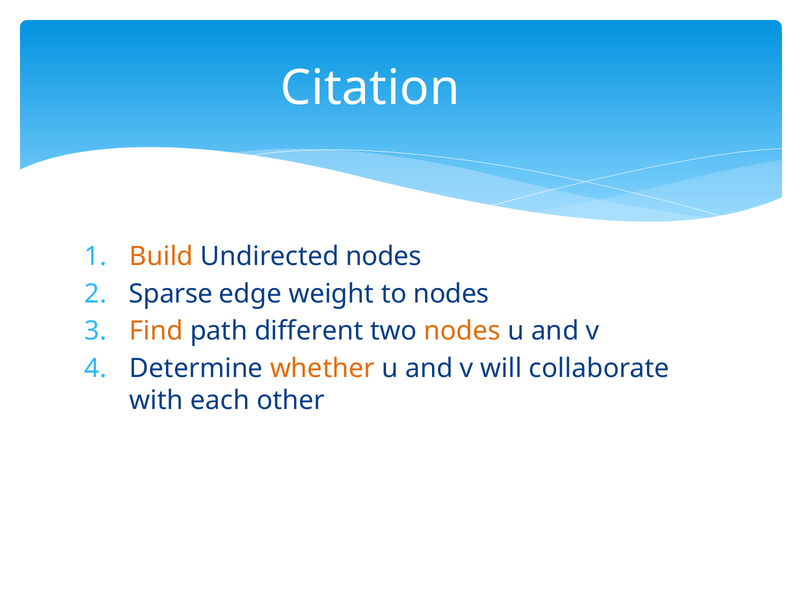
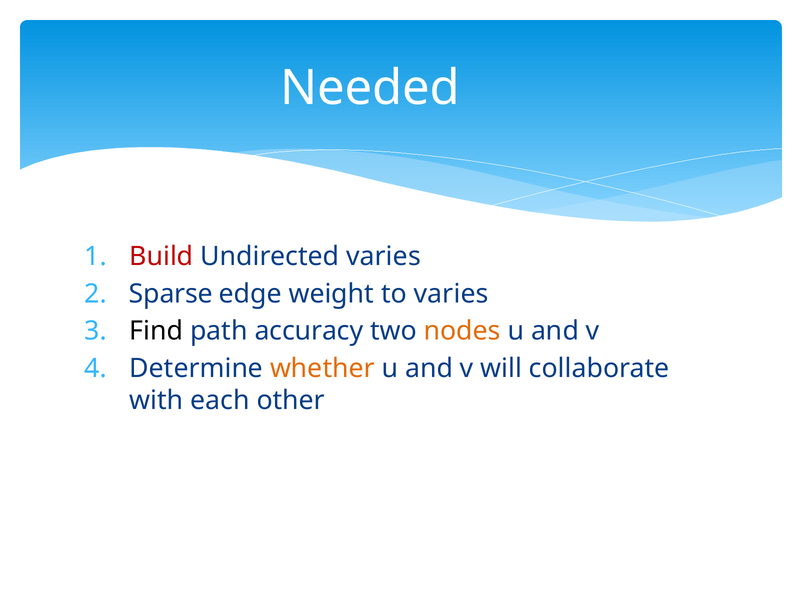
Citation: Citation -> Needed (370, 88)
Build colour: orange -> red (161, 256)
Undirected nodes: nodes -> varies (383, 256)
to nodes: nodes -> varies (451, 294)
Find colour: orange -> black (156, 331)
different: different -> accuracy (309, 331)
